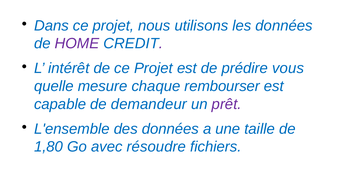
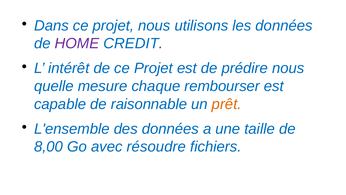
prédire vous: vous -> nous (288, 68)
demandeur: demandeur -> raisonnable (149, 104)
prêt colour: purple -> orange (227, 104)
1,80: 1,80 -> 8,00 (49, 146)
